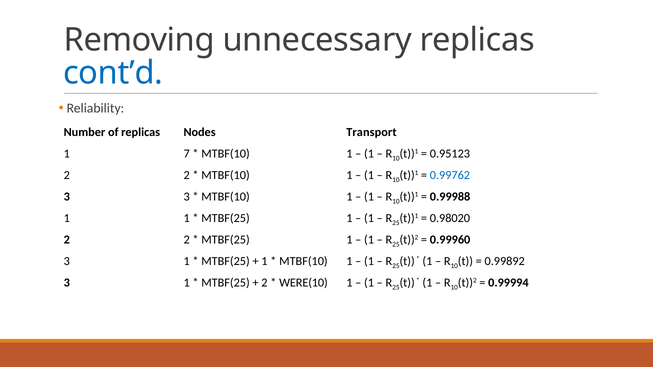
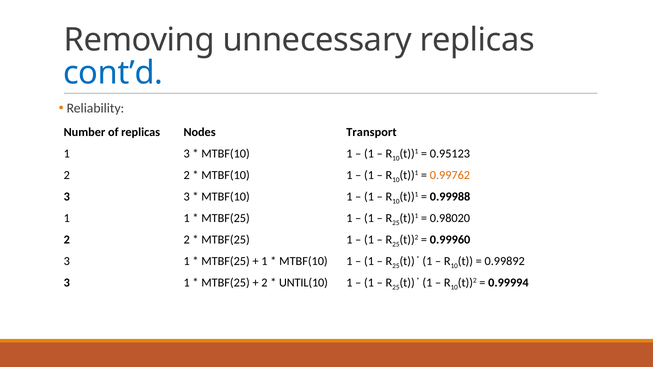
1 7: 7 -> 3 (187, 154)
0.99762 colour: blue -> orange (450, 175)
WERE(10: WERE(10 -> UNTIL(10 (303, 283)
